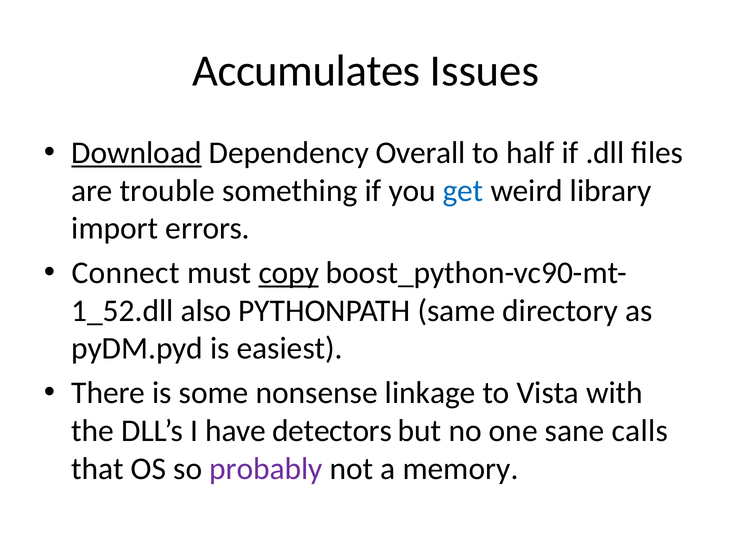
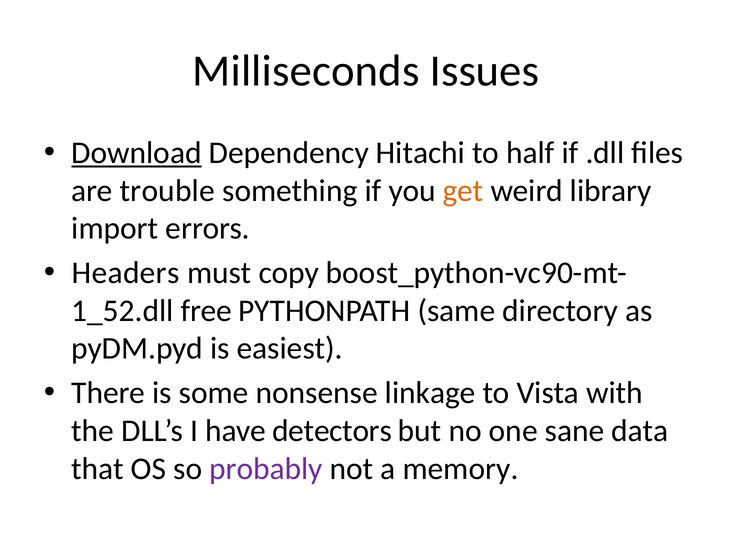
Accumulates: Accumulates -> Milliseconds (306, 71)
Overall: Overall -> Hitachi (420, 153)
get colour: blue -> orange (463, 191)
Connect: Connect -> Headers (126, 273)
copy underline: present -> none (289, 273)
also: also -> free (206, 311)
calls: calls -> data (640, 431)
